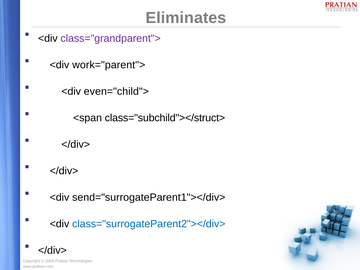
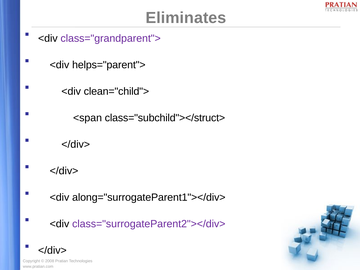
work="parent">: work="parent"> -> helps="parent"> (109, 65)
even="child">: even="child"> -> clean="child"> (116, 91)
send="surrogateParent1"></div>: send="surrogateParent1"></div> -> along="surrogateParent1"></div> (149, 197)
class="surrogateParent2"></div> colour: blue -> purple (149, 224)
